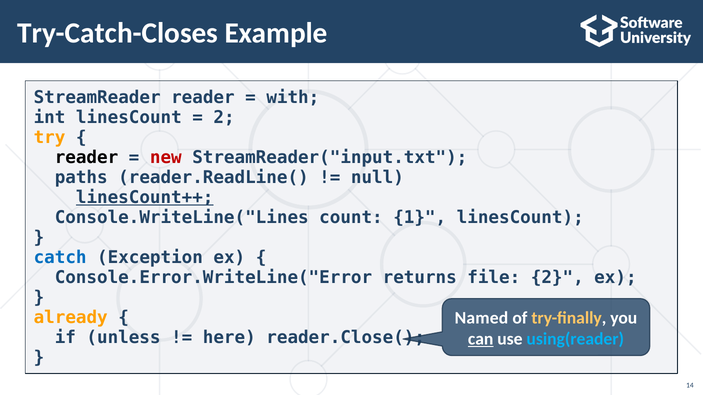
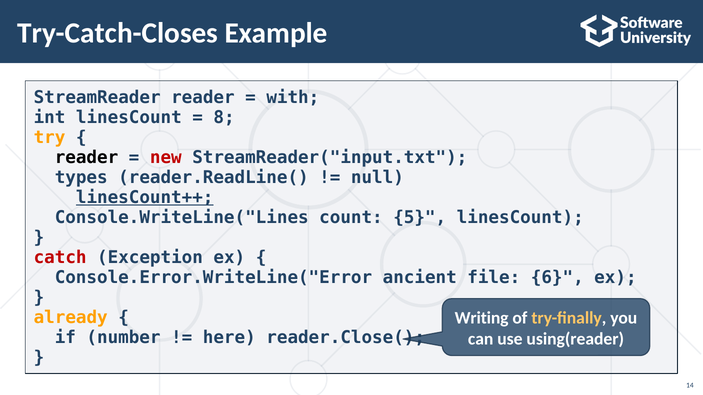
2: 2 -> 8 (224, 117)
paths: paths -> types (81, 178)
1: 1 -> 5 (420, 218)
catch colour: blue -> red (60, 258)
returns: returns -> ancient (420, 278)
file 2: 2 -> 6 (557, 278)
Named: Named -> Writing (482, 318)
unless: unless -> number (123, 338)
can underline: present -> none (481, 339)
using(reader colour: light blue -> white (575, 339)
